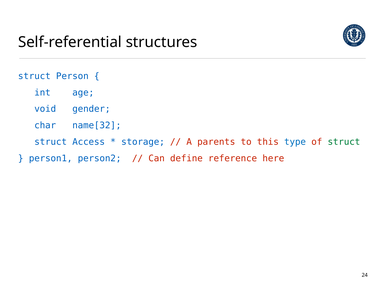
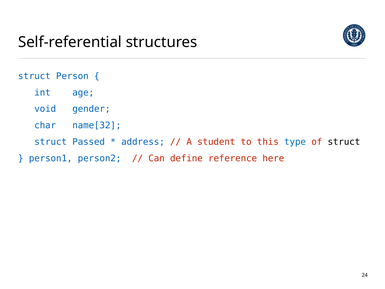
Access: Access -> Passed (89, 142)
storage: storage -> address (143, 142)
parents: parents -> student (216, 142)
struct colour: green -> black (344, 142)
